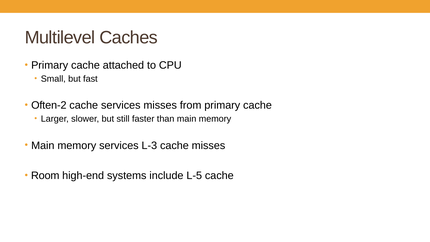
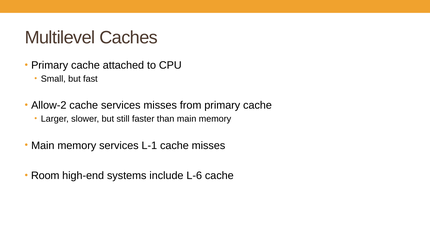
Often-2: Often-2 -> Allow-2 (49, 105)
L-3: L-3 -> L-1 (149, 146)
L-5: L-5 -> L-6 (194, 176)
